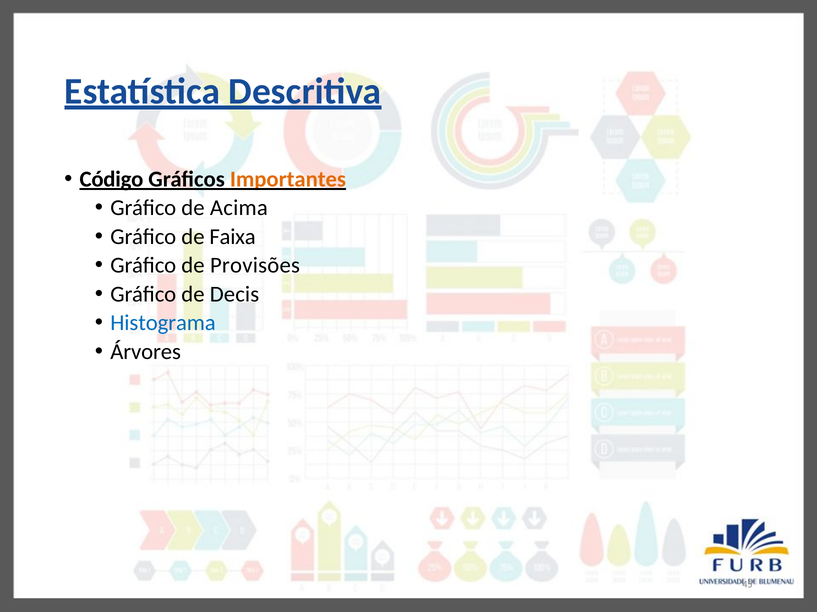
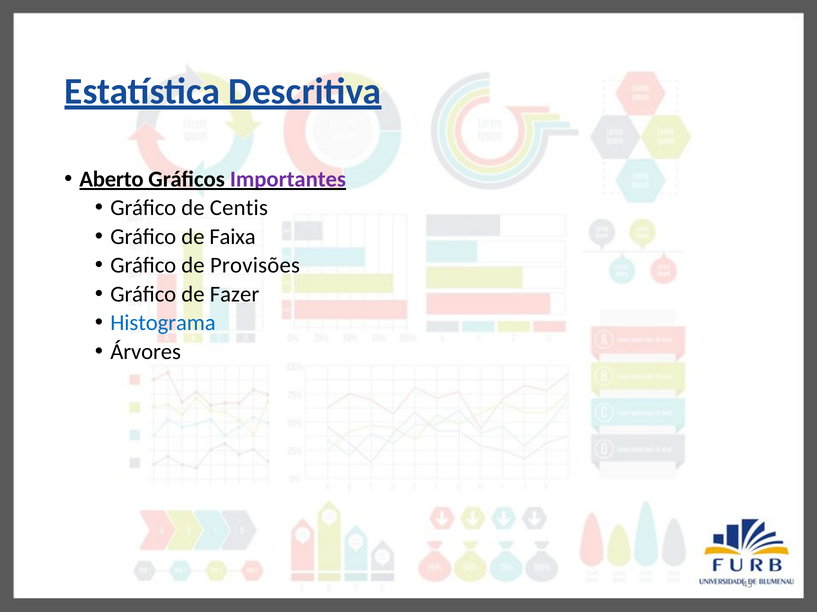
Código: Código -> Aberto (111, 179)
Importantes colour: orange -> purple (288, 179)
Acima: Acima -> Centis (239, 208)
Decis: Decis -> Fazer (235, 295)
